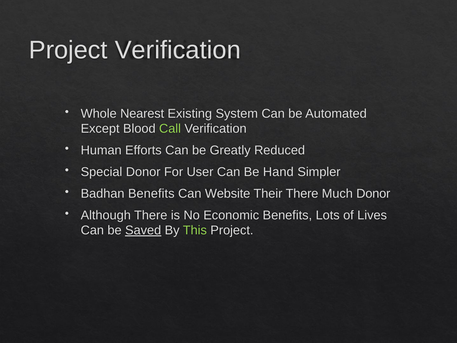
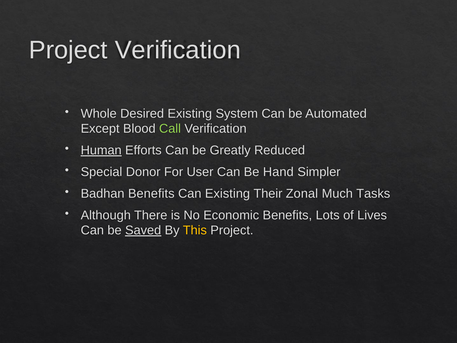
Nearest: Nearest -> Desired (142, 113)
Human underline: none -> present (101, 150)
Can Website: Website -> Existing (228, 193)
Their There: There -> Zonal (302, 193)
Much Donor: Donor -> Tasks (373, 193)
This colour: light green -> yellow (195, 230)
